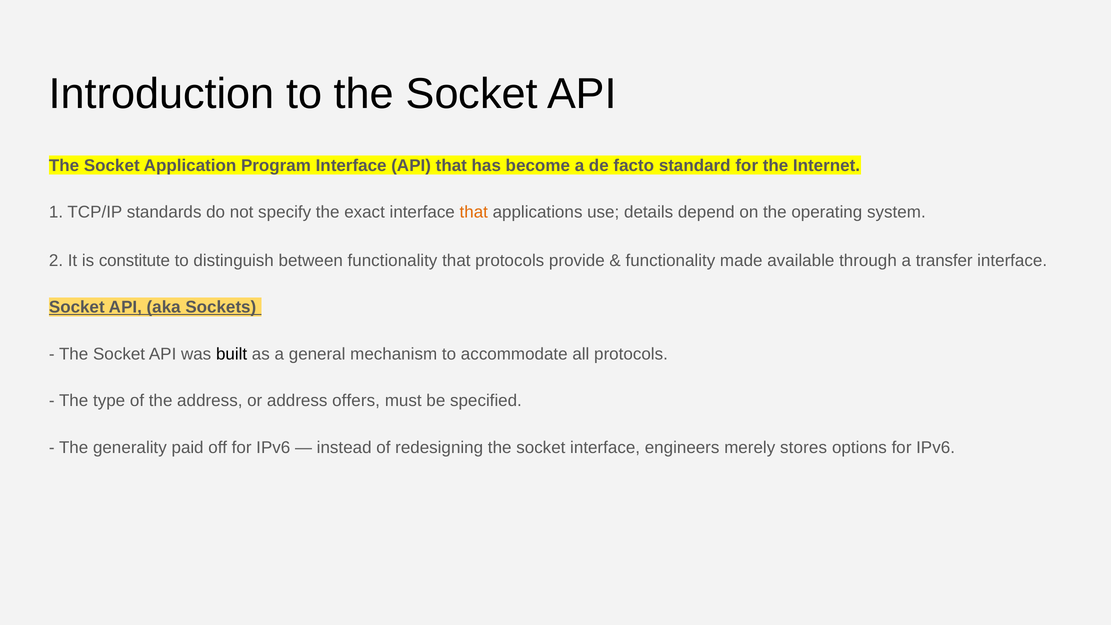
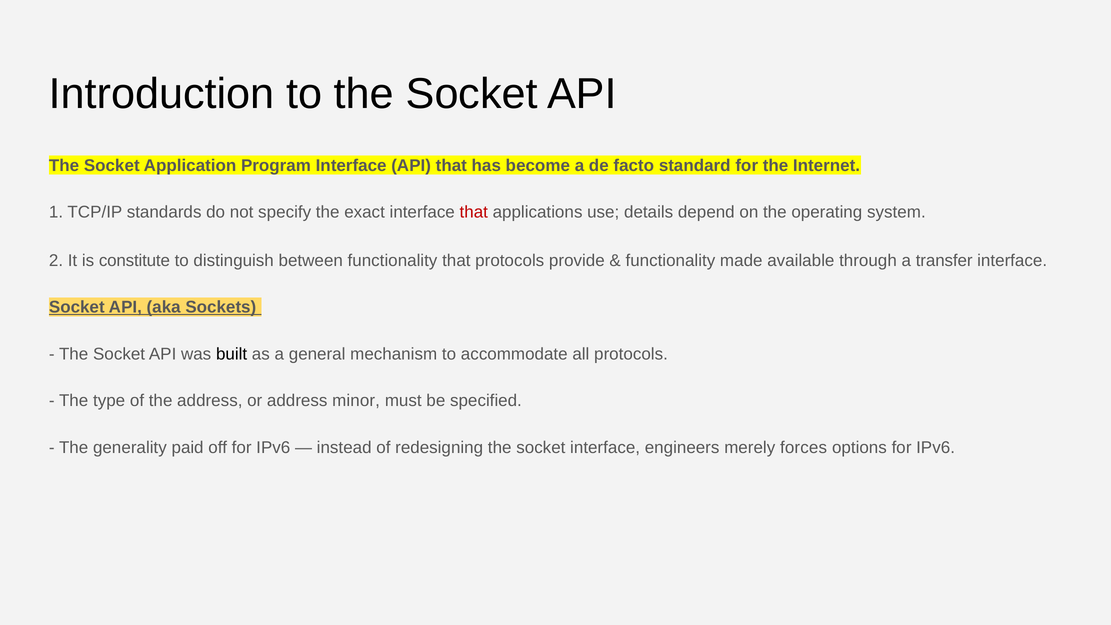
that colour: orange -> red (474, 212)
offers: offers -> minor (356, 401)
stores: stores -> forces (804, 448)
